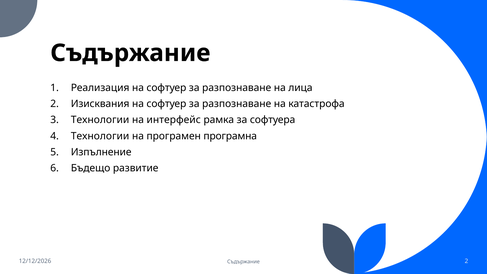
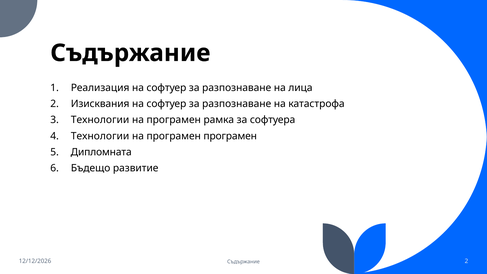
интерфейс: интерфейс -> програмен (174, 120)
програмен програмна: програмна -> програмен (230, 136)
Изпълнение: Изпълнение -> Дипломната (101, 152)
